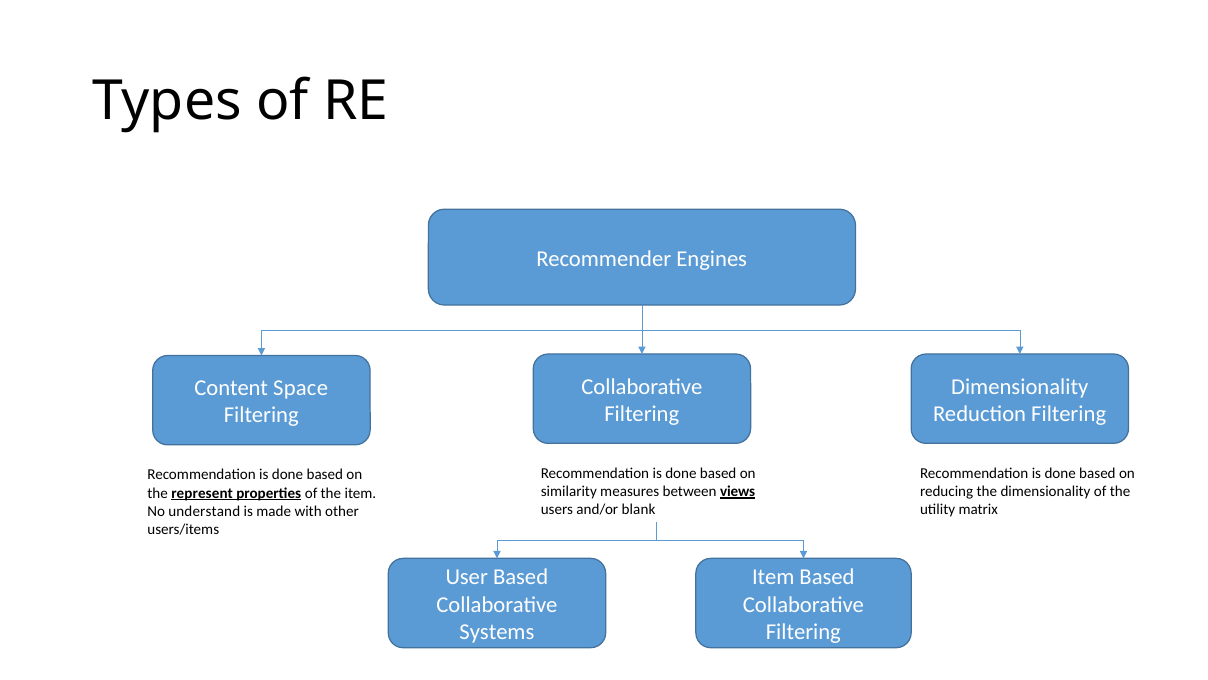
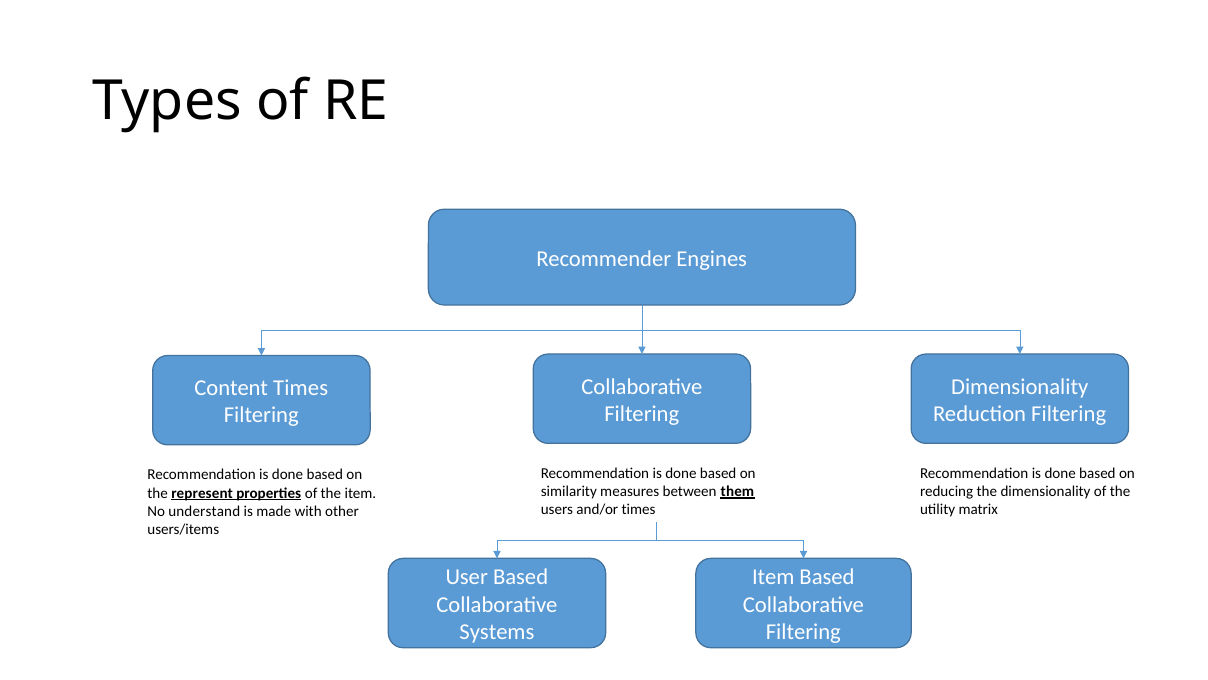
Content Space: Space -> Times (301, 388)
views: views -> them (737, 491)
and/or blank: blank -> times (639, 509)
